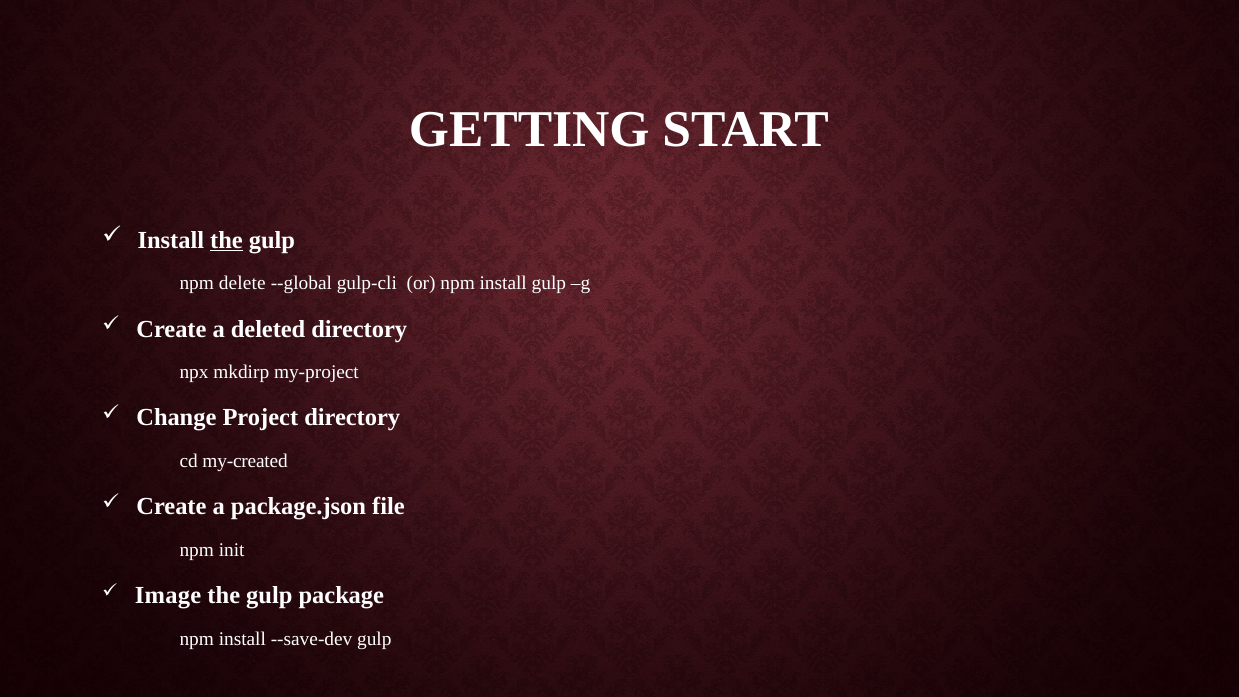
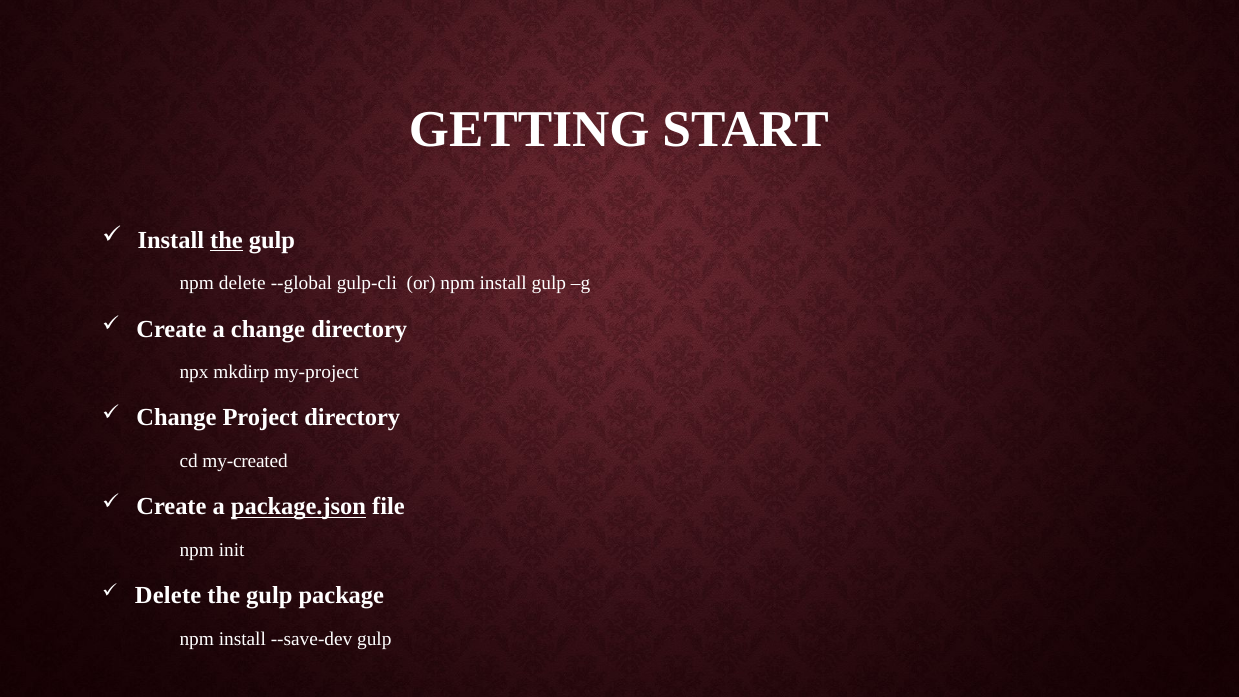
a deleted: deleted -> change (268, 329)
package.json underline: none -> present (299, 507)
Image: Image -> Delete (168, 596)
